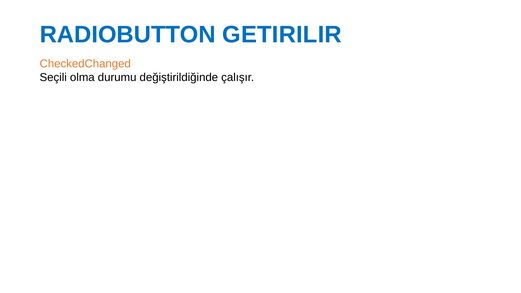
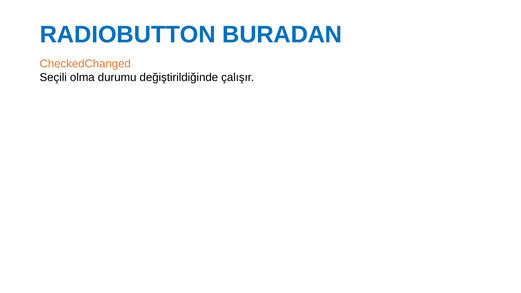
GETIRILIR: GETIRILIR -> BURADAN (282, 35)
